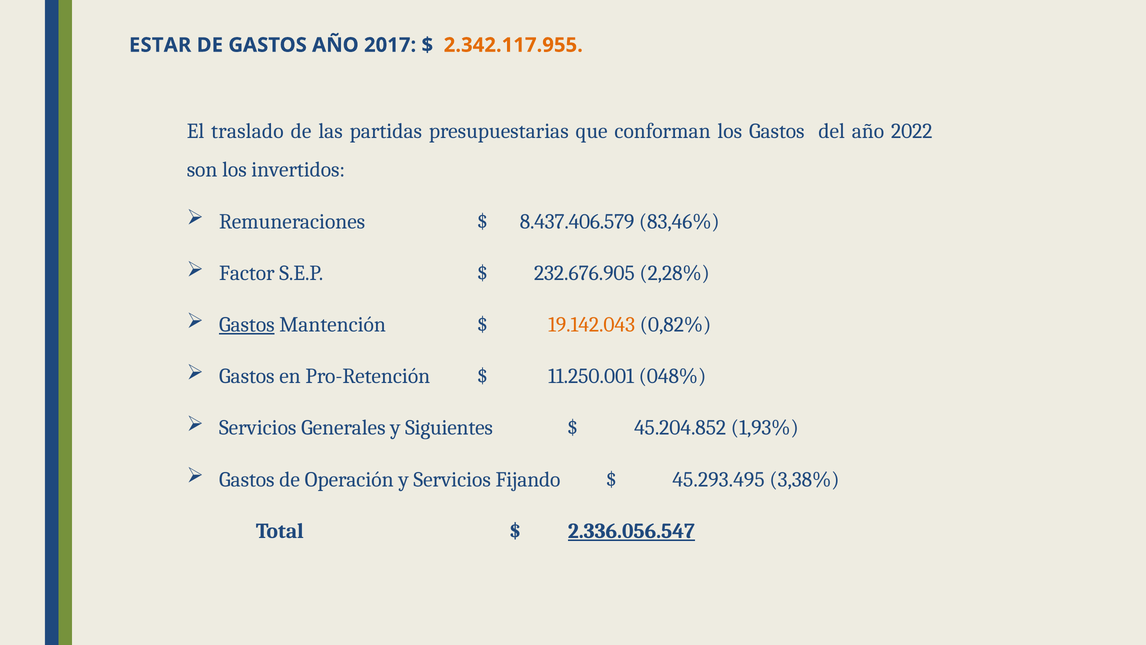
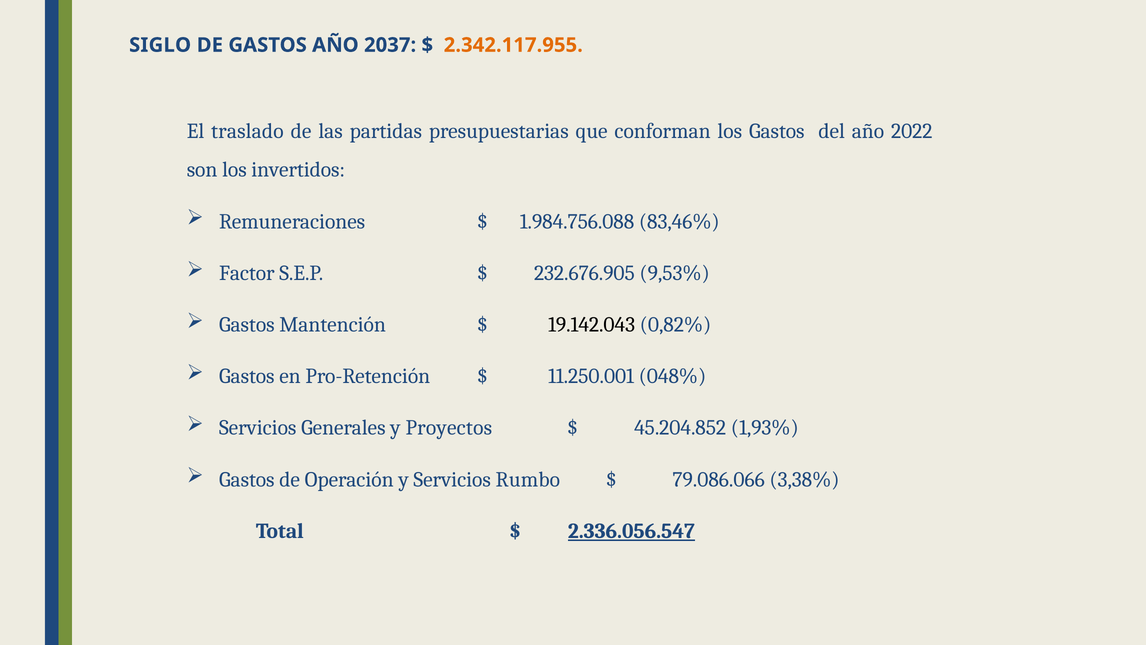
ESTAR: ESTAR -> SIGLO (160, 45)
2017: 2017 -> 2037 (390, 45)
8.437.406.579: 8.437.406.579 -> 1.984.756.088 (577, 221)
2,28%: 2,28% -> 9,53% (675, 273)
Gastos underline: present -> none (247, 324)
19.142.043 colour: orange -> black (592, 324)
Siguientes: Siguientes -> Proyectos (449, 428)
Fijando: Fijando -> Rumbo (528, 479)
45.293.495: 45.293.495 -> 79.086.066 (719, 479)
